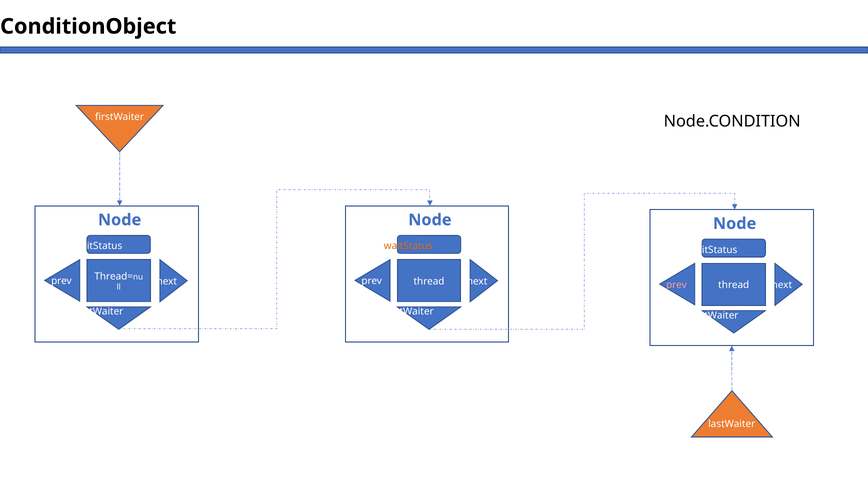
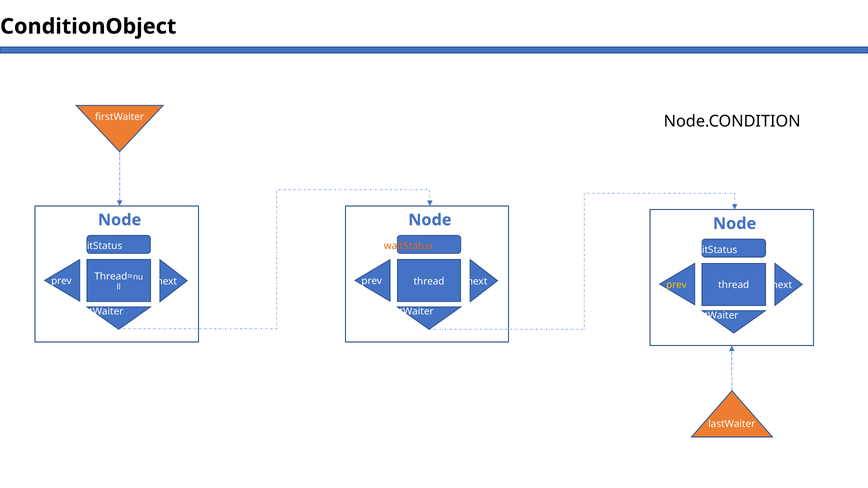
prev colour: pink -> yellow (676, 285)
